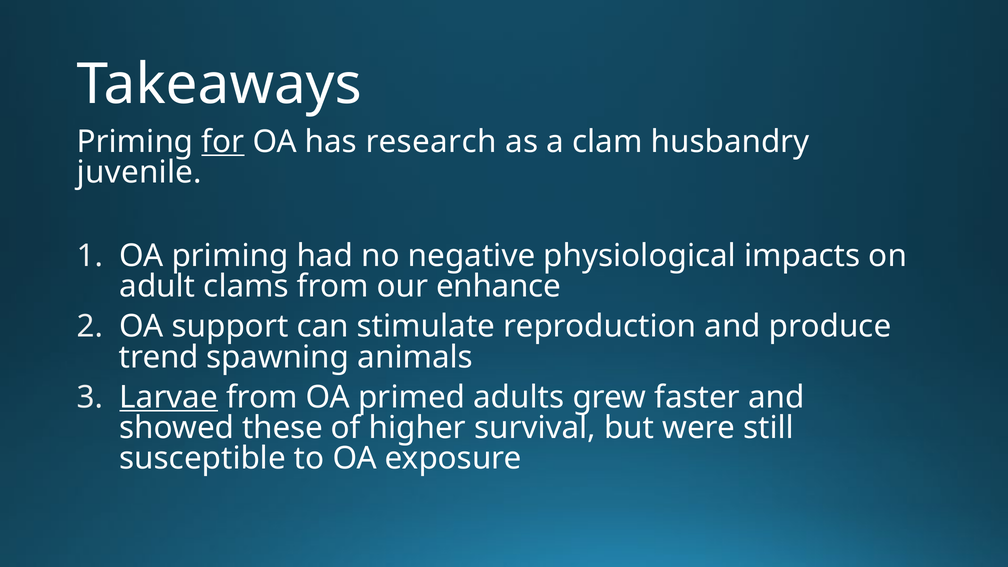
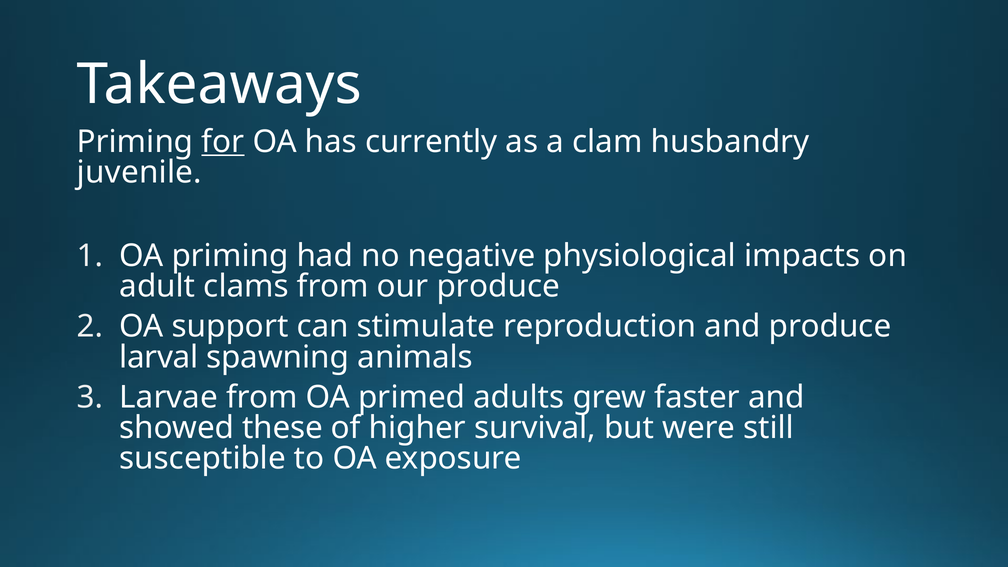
research: research -> currently (431, 142)
our enhance: enhance -> produce (498, 286)
trend: trend -> larval (159, 357)
Larvae underline: present -> none (169, 397)
